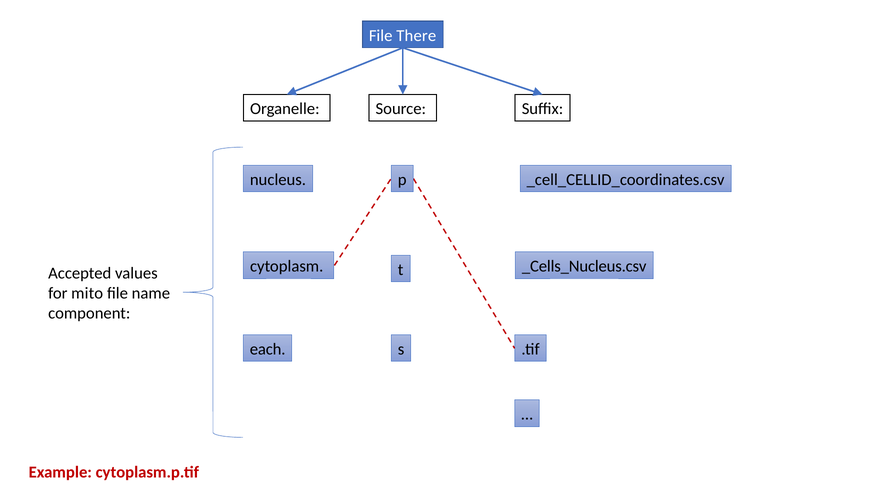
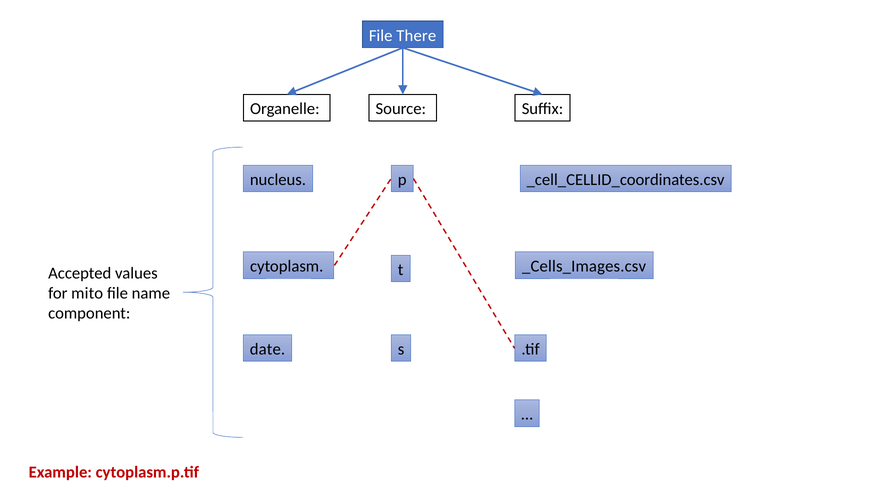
_Cells_Nucleus.csv: _Cells_Nucleus.csv -> _Cells_Images.csv (584, 266)
each: each -> date (268, 349)
